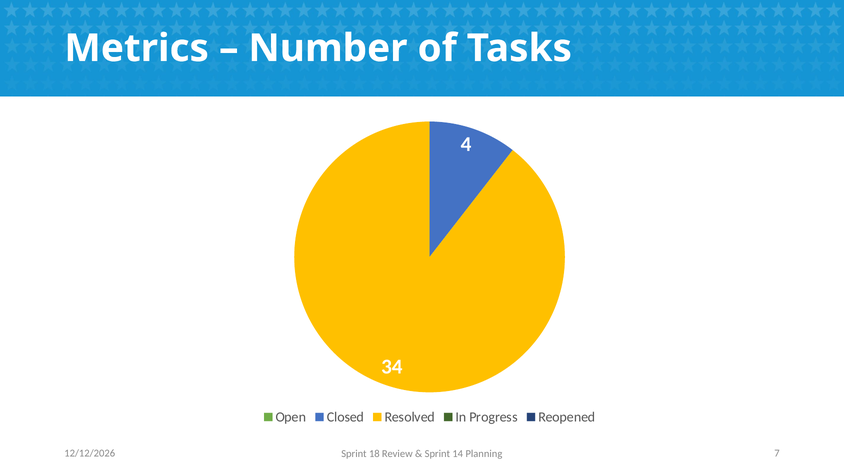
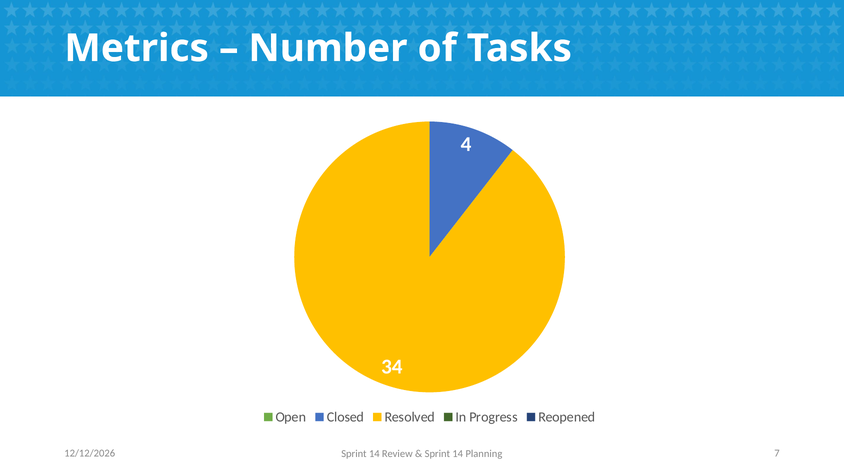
18: 18 -> 14 (374, 453)
